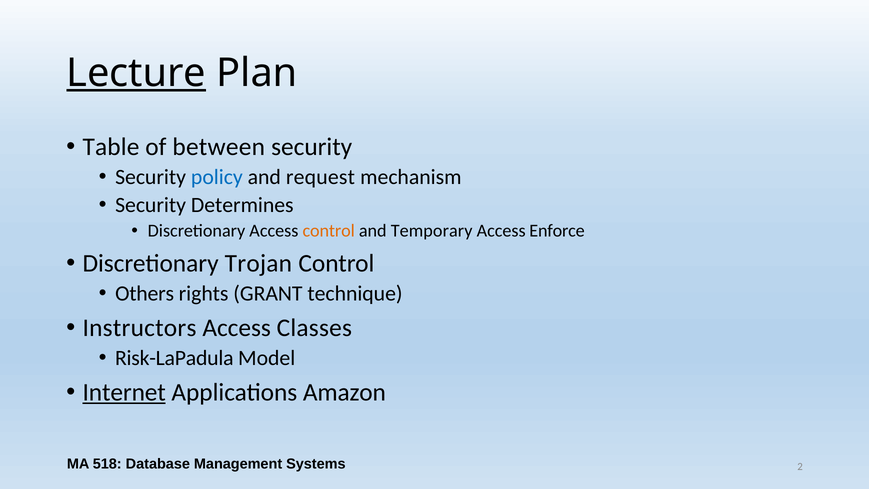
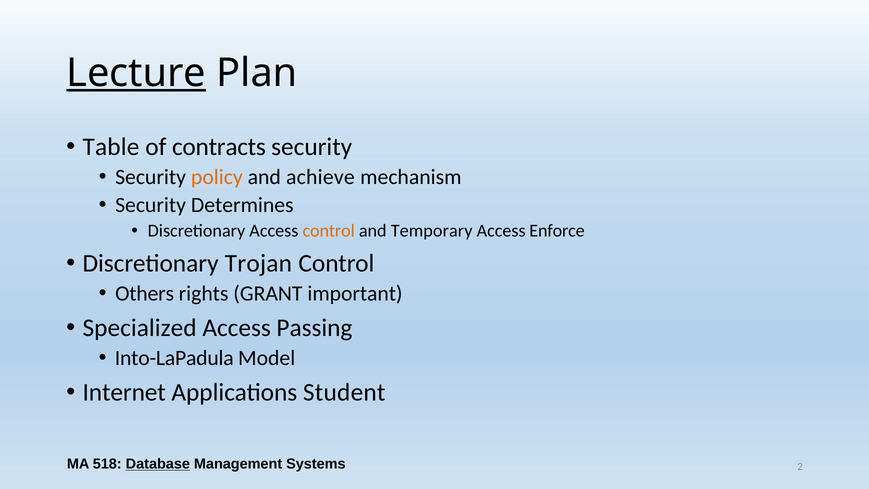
between: between -> contracts (219, 147)
policy colour: blue -> orange (217, 177)
request: request -> achieve (320, 177)
technique: technique -> important (355, 293)
Instructors: Instructors -> Specialized (140, 328)
Classes: Classes -> Passing (314, 328)
Risk-LaPadula: Risk-LaPadula -> Into-LaPadula (174, 358)
Internet underline: present -> none (124, 392)
Amazon: Amazon -> Student (344, 392)
Database underline: none -> present (158, 464)
